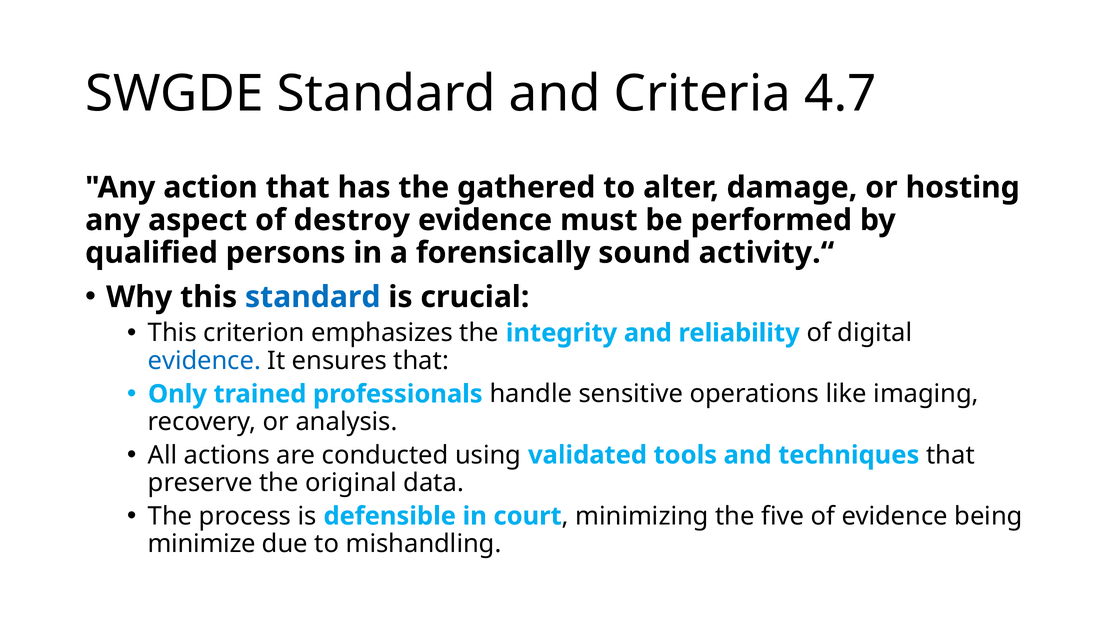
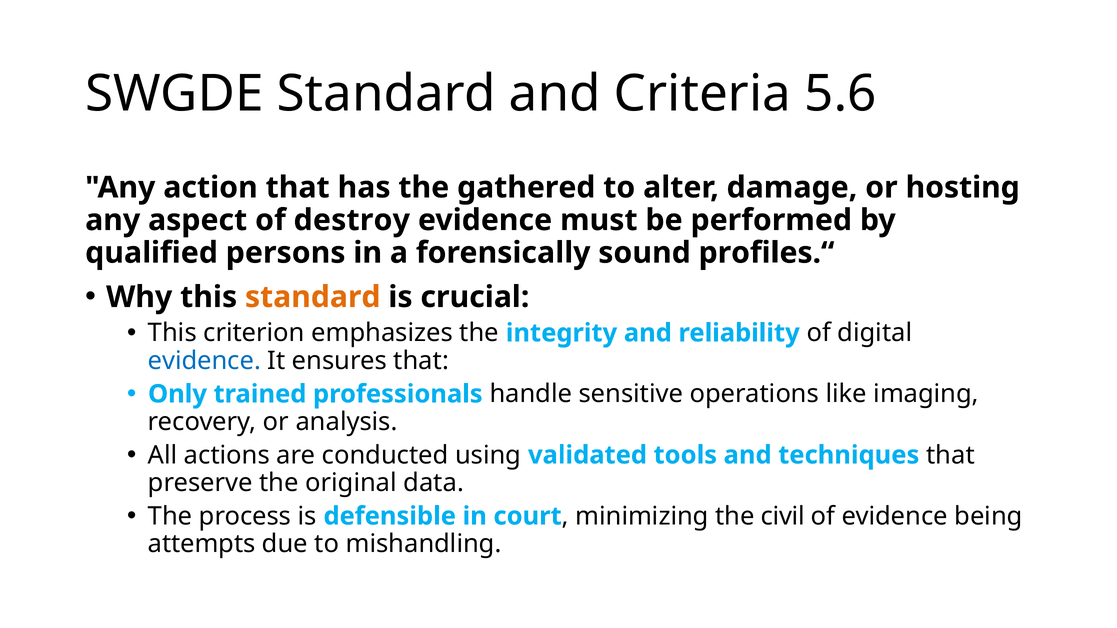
4.7: 4.7 -> 5.6 (840, 94)
activity.“: activity.“ -> profiles.“ (767, 253)
standard colour: blue -> orange (313, 297)
five: five -> civil (783, 516)
minimize: minimize -> attempts (202, 544)
